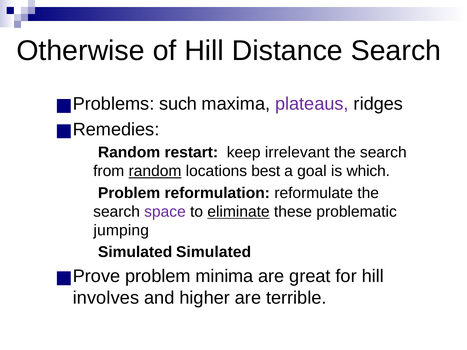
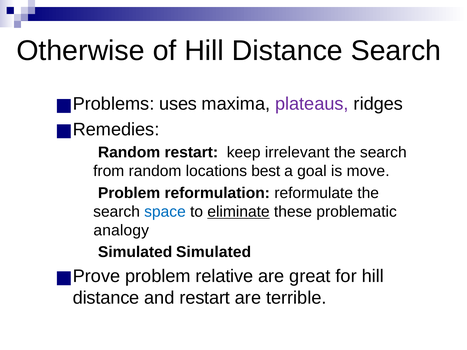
such: such -> uses (178, 104)
random underline: present -> none (155, 171)
which: which -> move (368, 171)
space colour: purple -> blue (165, 212)
jumping: jumping -> analogy (121, 230)
minima: minima -> relative (224, 276)
involves: involves -> distance (106, 298)
and higher: higher -> restart (205, 298)
